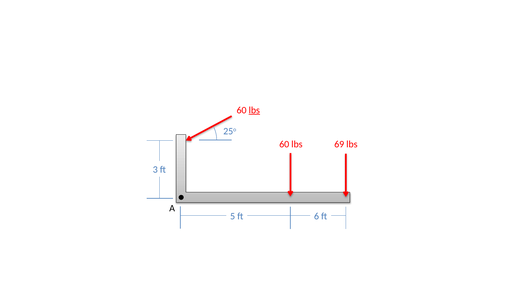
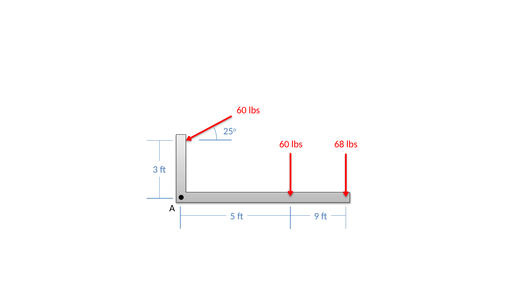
lbs underline: present -> none (254, 110)
69: 69 -> 68 (339, 144)
6: 6 -> 9 (317, 216)
